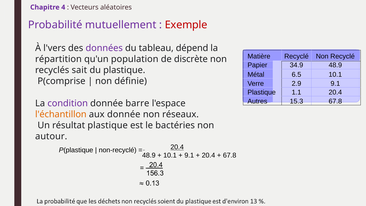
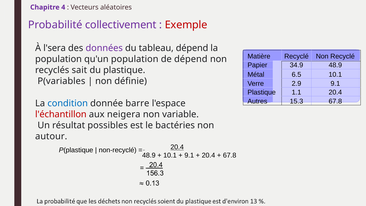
mutuellement: mutuellement -> collectivement (121, 25)
l'vers: l'vers -> l'sera (55, 48)
répartition: répartition -> population (58, 59)
de discrète: discrète -> dépend (191, 59)
P(comprise: P(comprise -> P(variables (61, 81)
condition colour: purple -> blue (68, 103)
l'échantillon colour: orange -> red (61, 114)
aux donnée: donnée -> neigera (124, 114)
réseaux: réseaux -> variable (180, 114)
résultat plastique: plastique -> possibles (108, 125)
